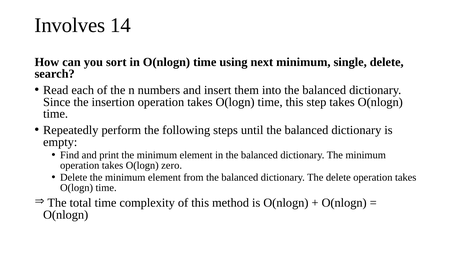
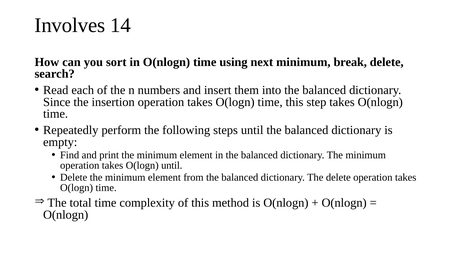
single: single -> break (350, 62)
O(logn zero: zero -> until (172, 166)
